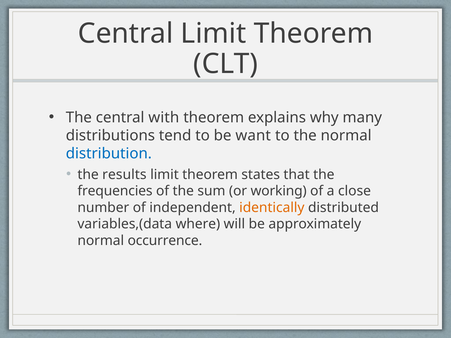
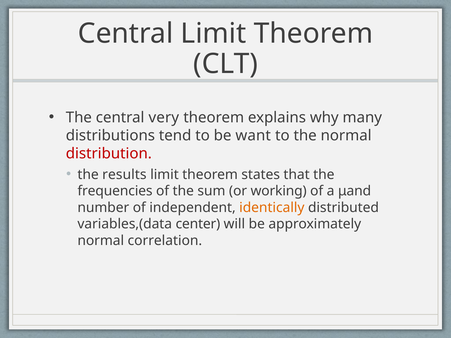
with: with -> very (164, 118)
distribution colour: blue -> red (109, 154)
close: close -> μand (355, 191)
where: where -> center (198, 224)
occurrence: occurrence -> correlation (165, 241)
